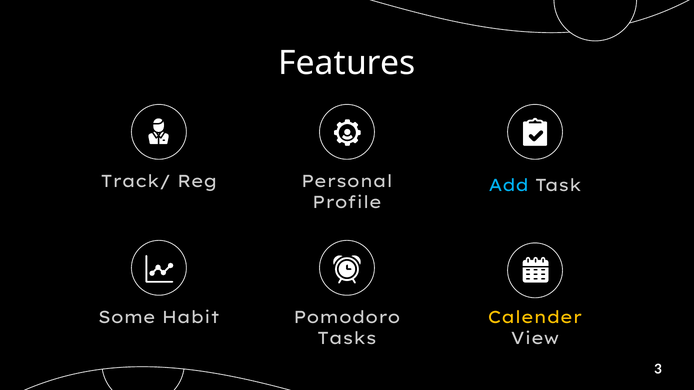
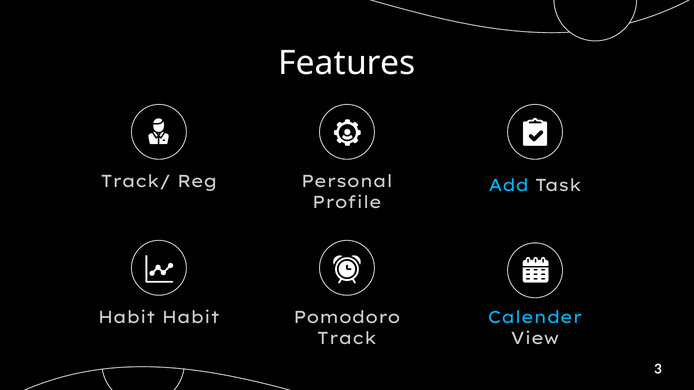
Some: Some -> Habit (127, 318)
Calender colour: yellow -> light blue (535, 318)
Tasks: Tasks -> Track (347, 339)
